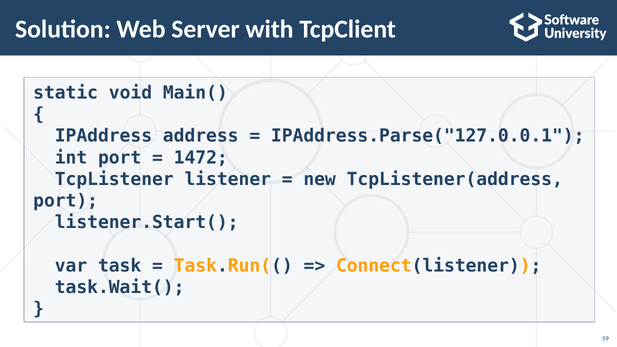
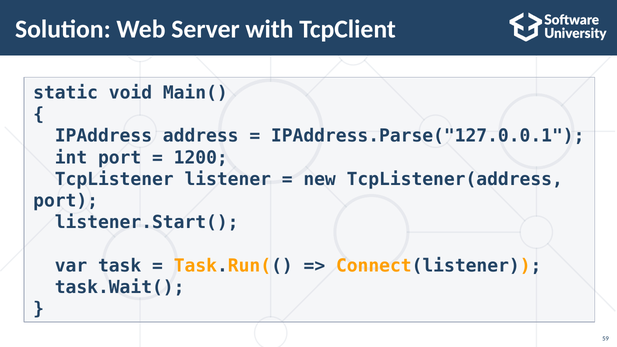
1472: 1472 -> 1200 (201, 158)
